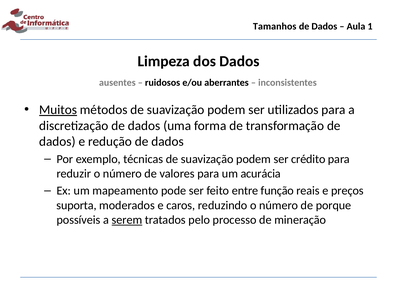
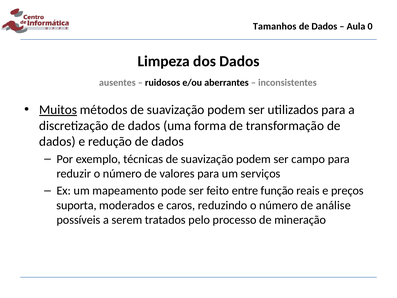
1: 1 -> 0 (370, 26)
crédito: crédito -> campo (308, 159)
acurácia: acurácia -> serviços (261, 174)
porque: porque -> análise (333, 205)
serem underline: present -> none (127, 220)
